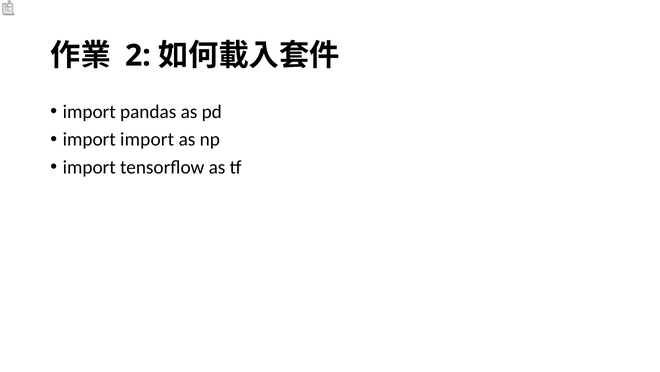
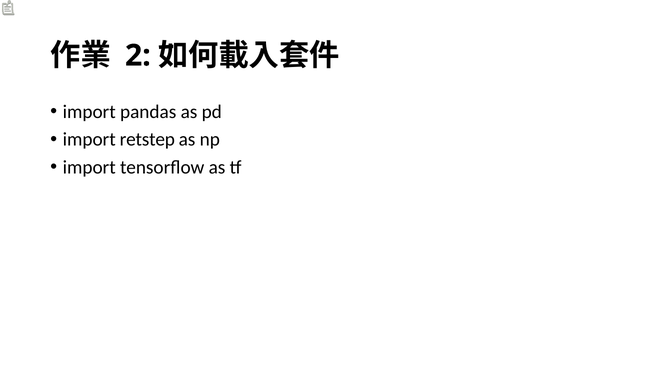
import import: import -> retstep (147, 139)
